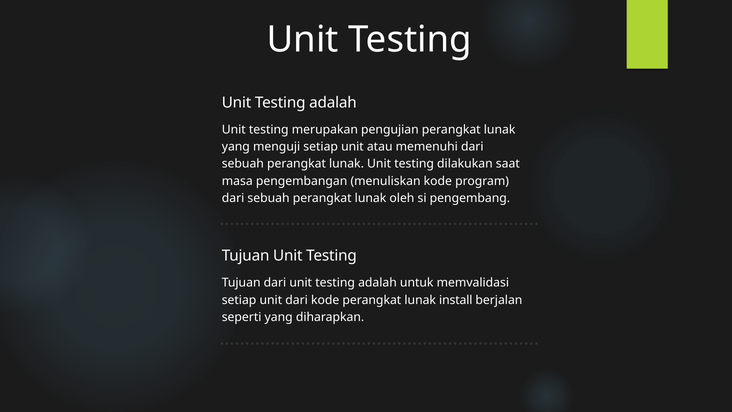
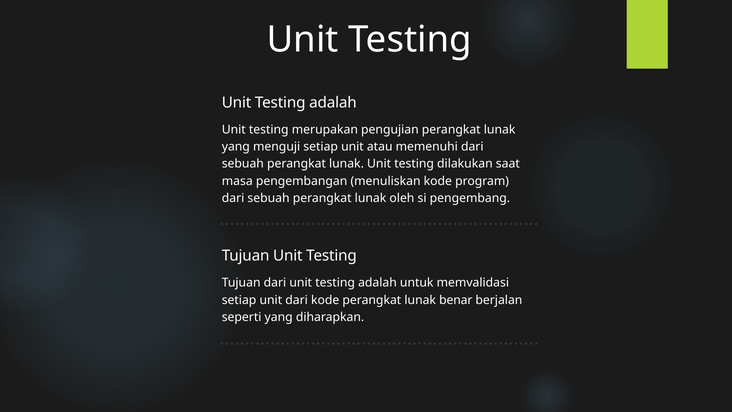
install: install -> benar (456, 300)
